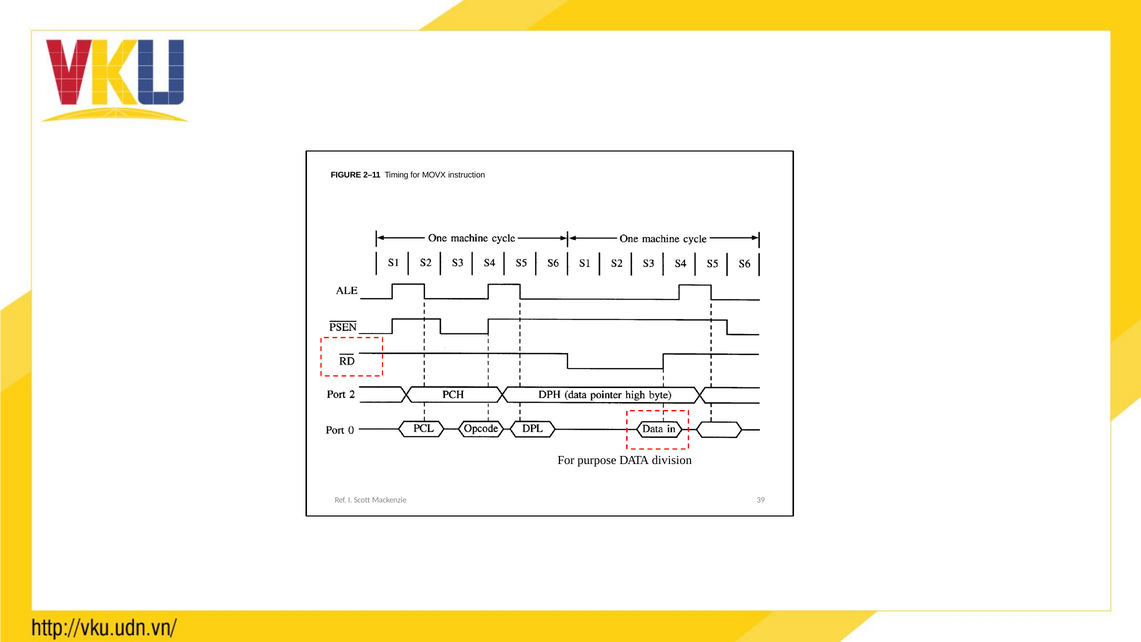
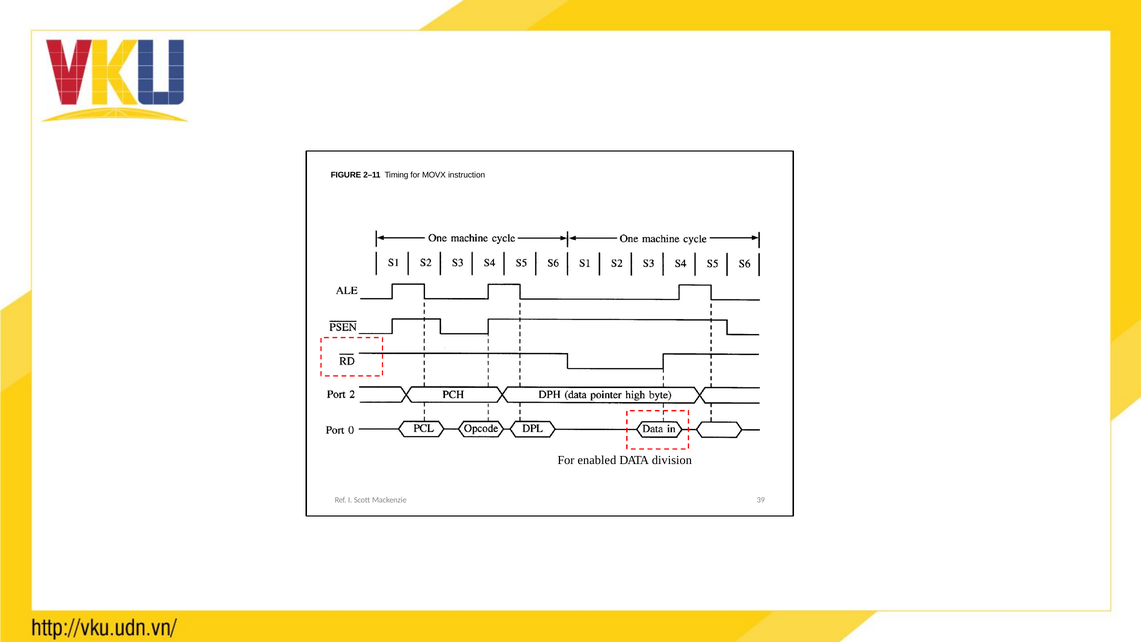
purpose: purpose -> enabled (597, 460)
